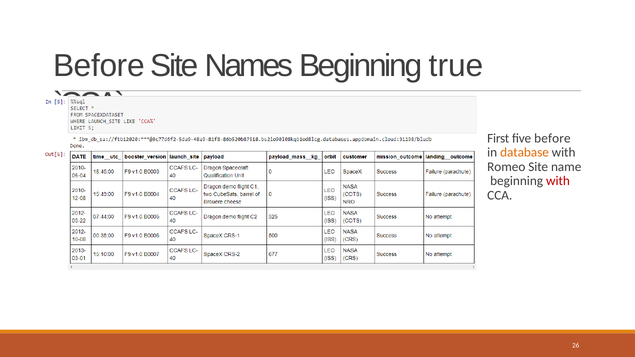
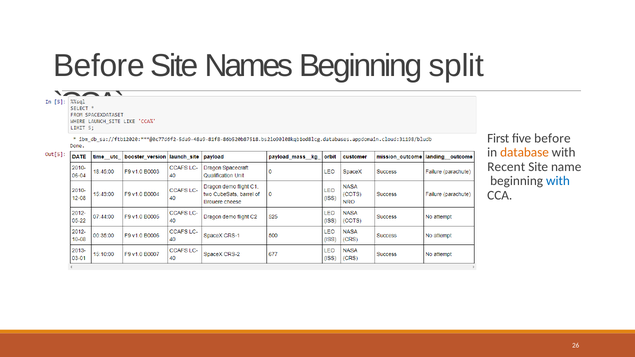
true: true -> split (456, 66)
Romeo: Romeo -> Recent (506, 167)
with colour: red -> blue (558, 181)
